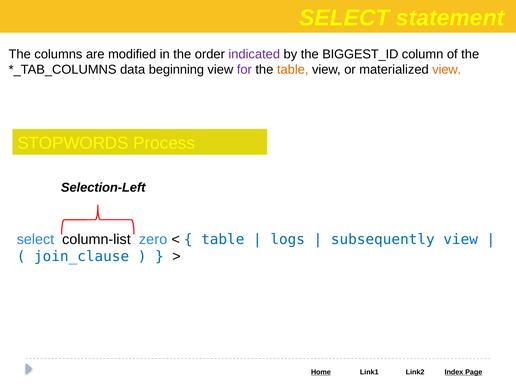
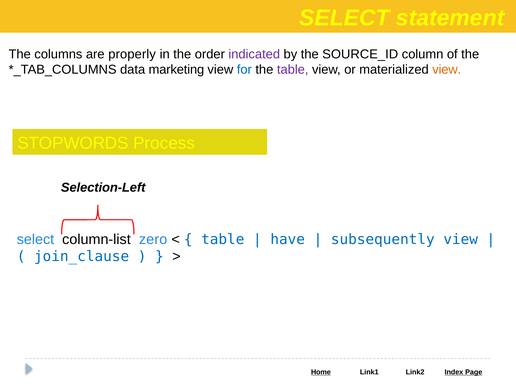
modified: modified -> properly (132, 54)
BIGGEST_ID: BIGGEST_ID -> SOURCE_ID (360, 54)
beginning: beginning -> marketing (176, 70)
for colour: purple -> blue (244, 70)
table colour: orange -> purple (293, 70)
logs: logs -> have (288, 239)
